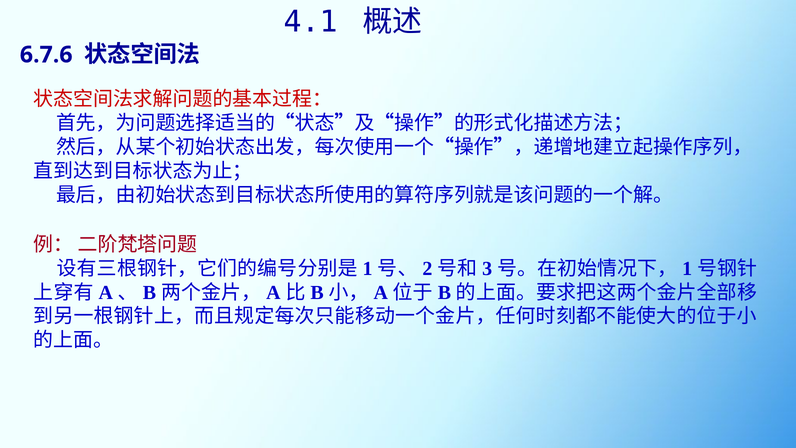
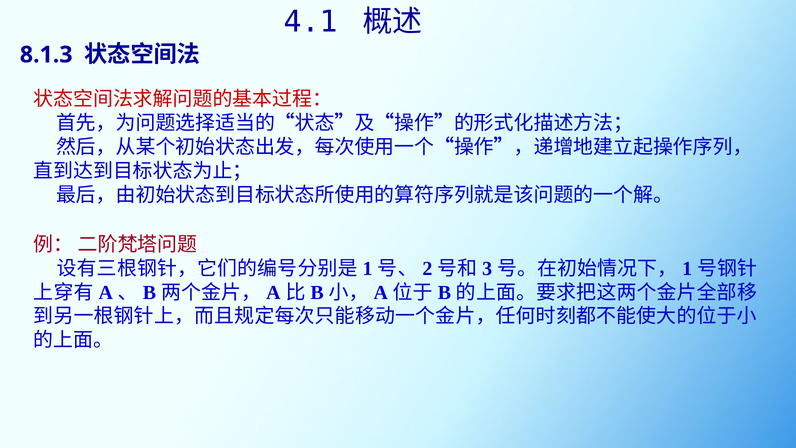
6.7.6: 6.7.6 -> 8.1.3 (46, 55)
